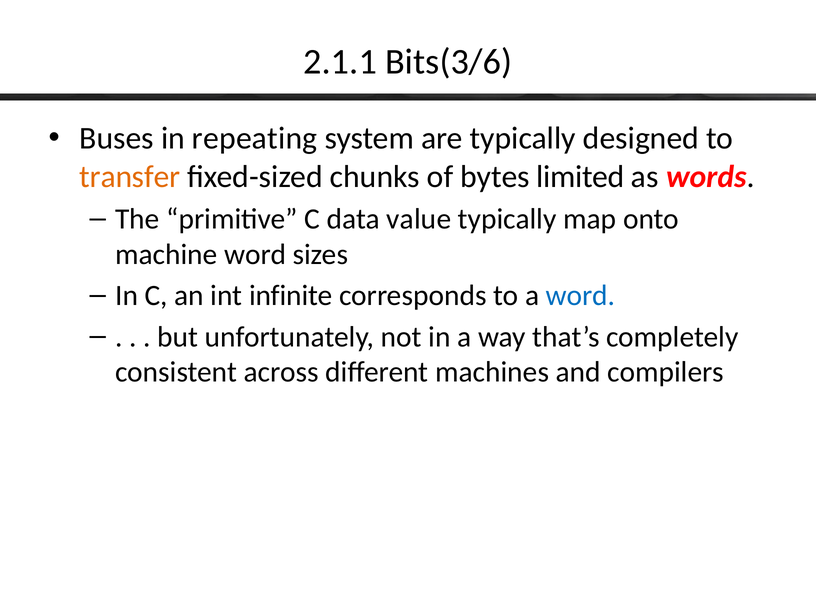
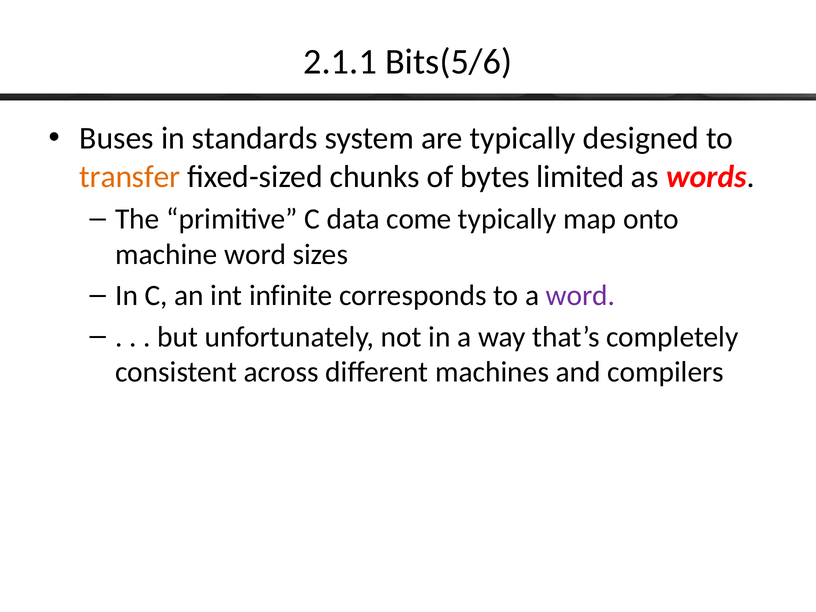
Bits(3/6: Bits(3/6 -> Bits(5/6 (449, 62)
repeating: repeating -> standards (255, 138)
value: value -> come (419, 219)
word colour: blue -> purple (581, 296)
